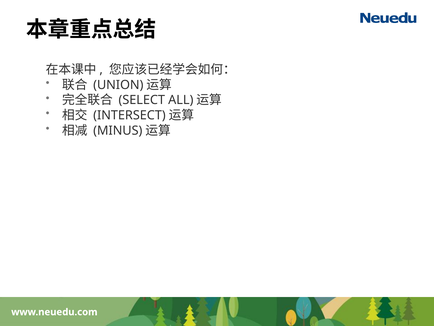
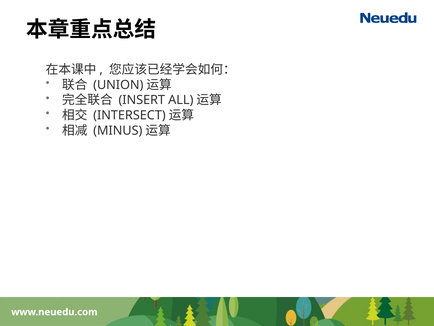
SELECT: SELECT -> INSERT (142, 100)
